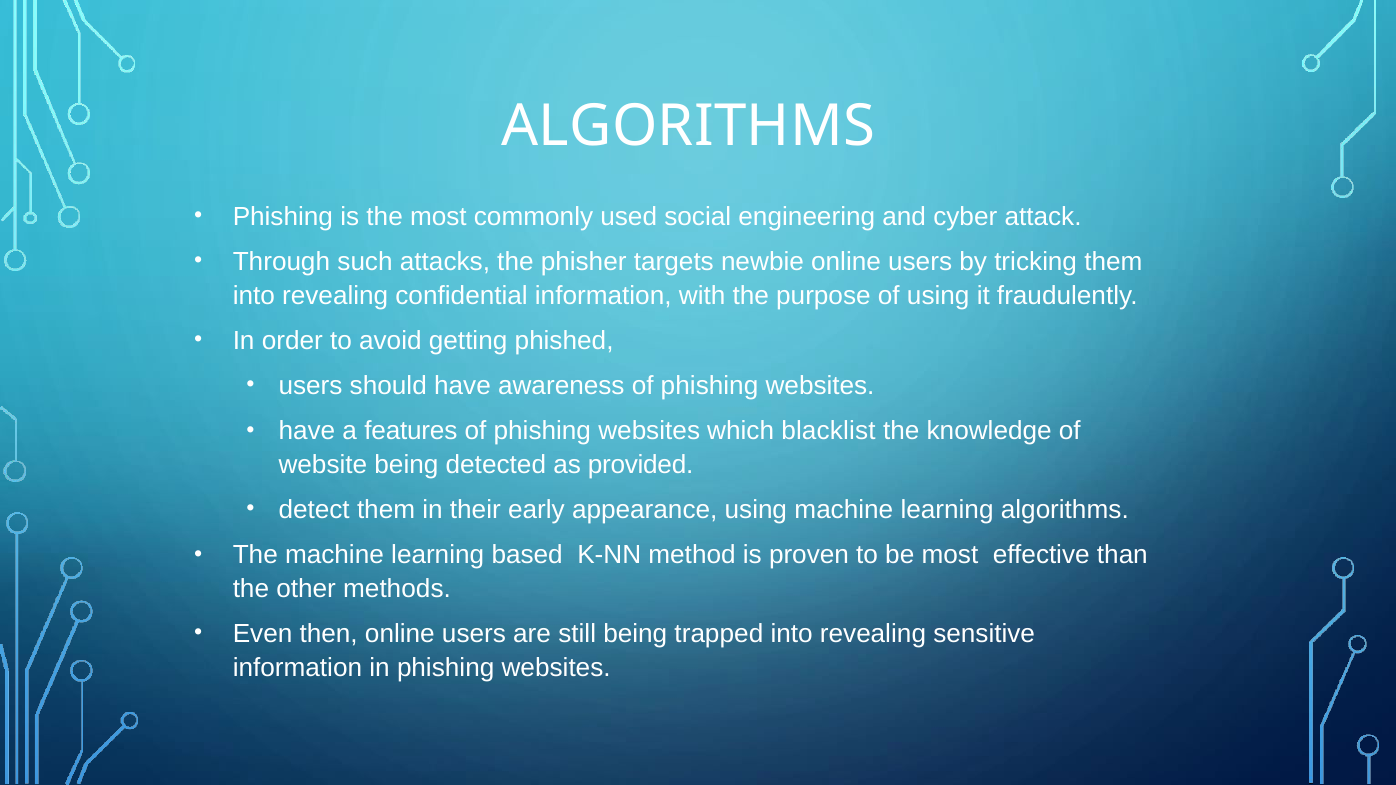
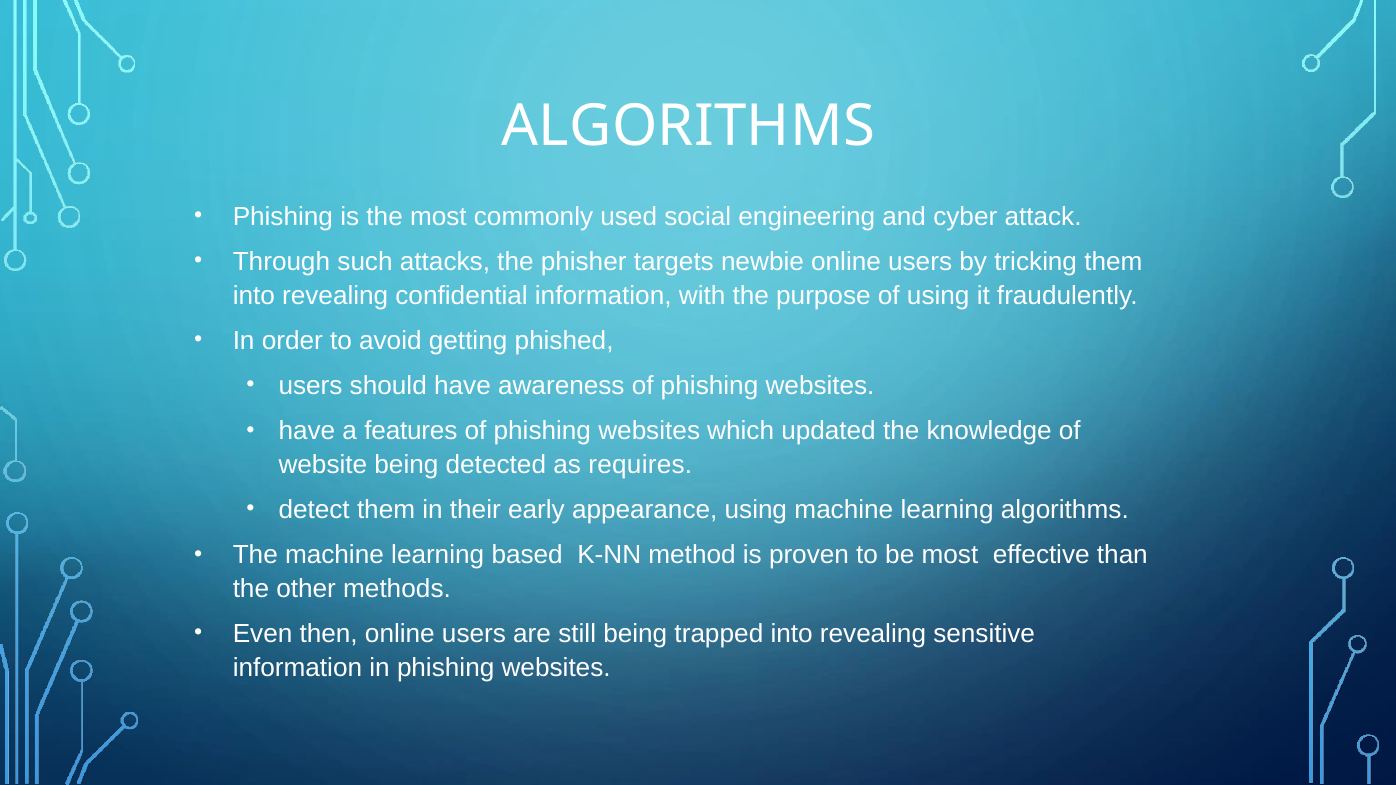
blacklist: blacklist -> updated (829, 431)
provided: provided -> requires (640, 465)
